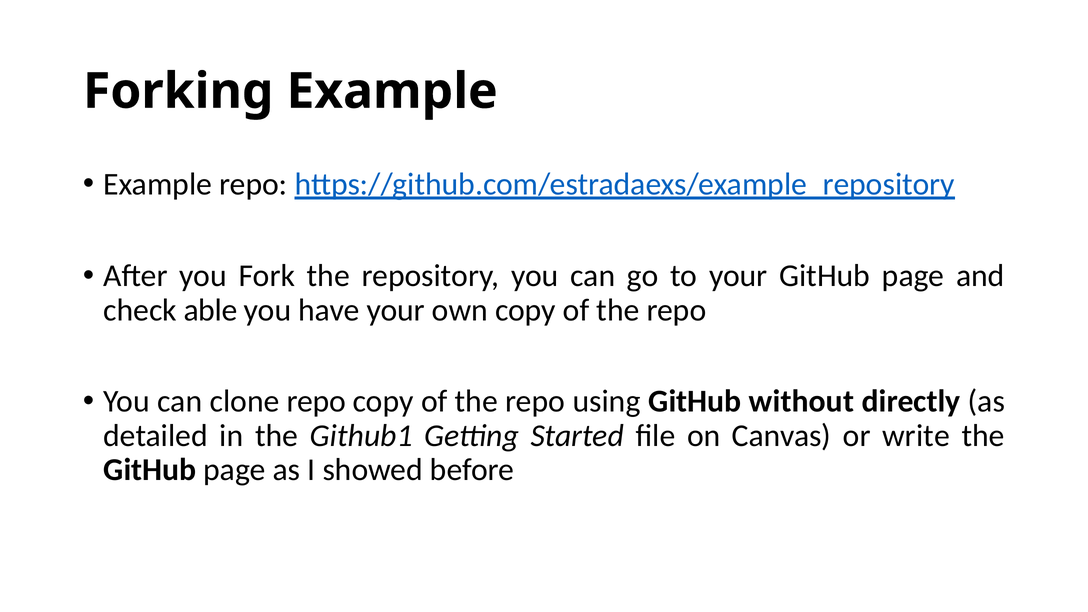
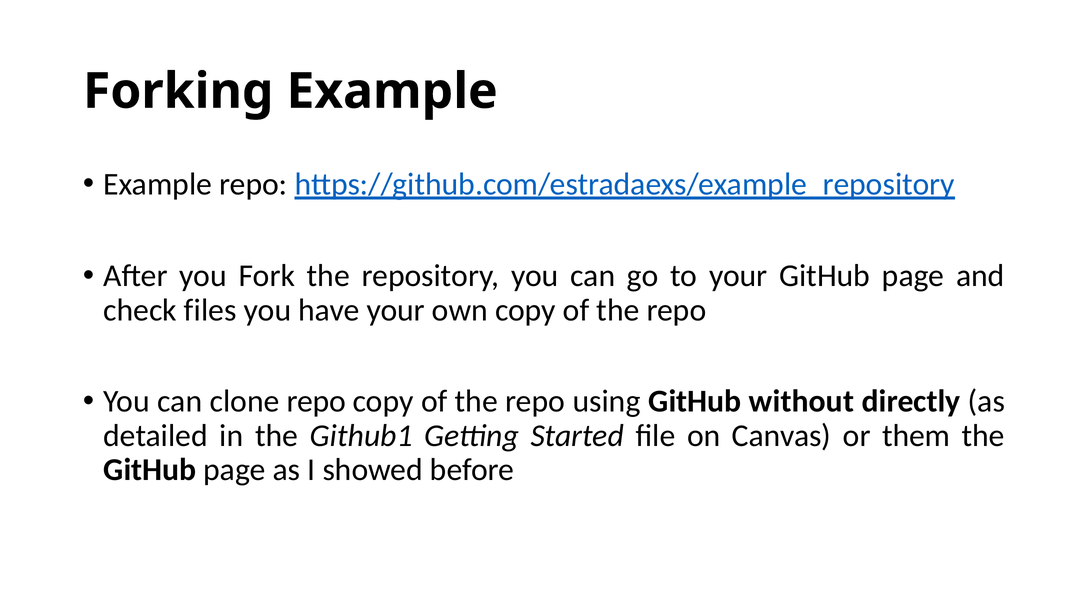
able: able -> files (210, 310)
write: write -> them (916, 436)
